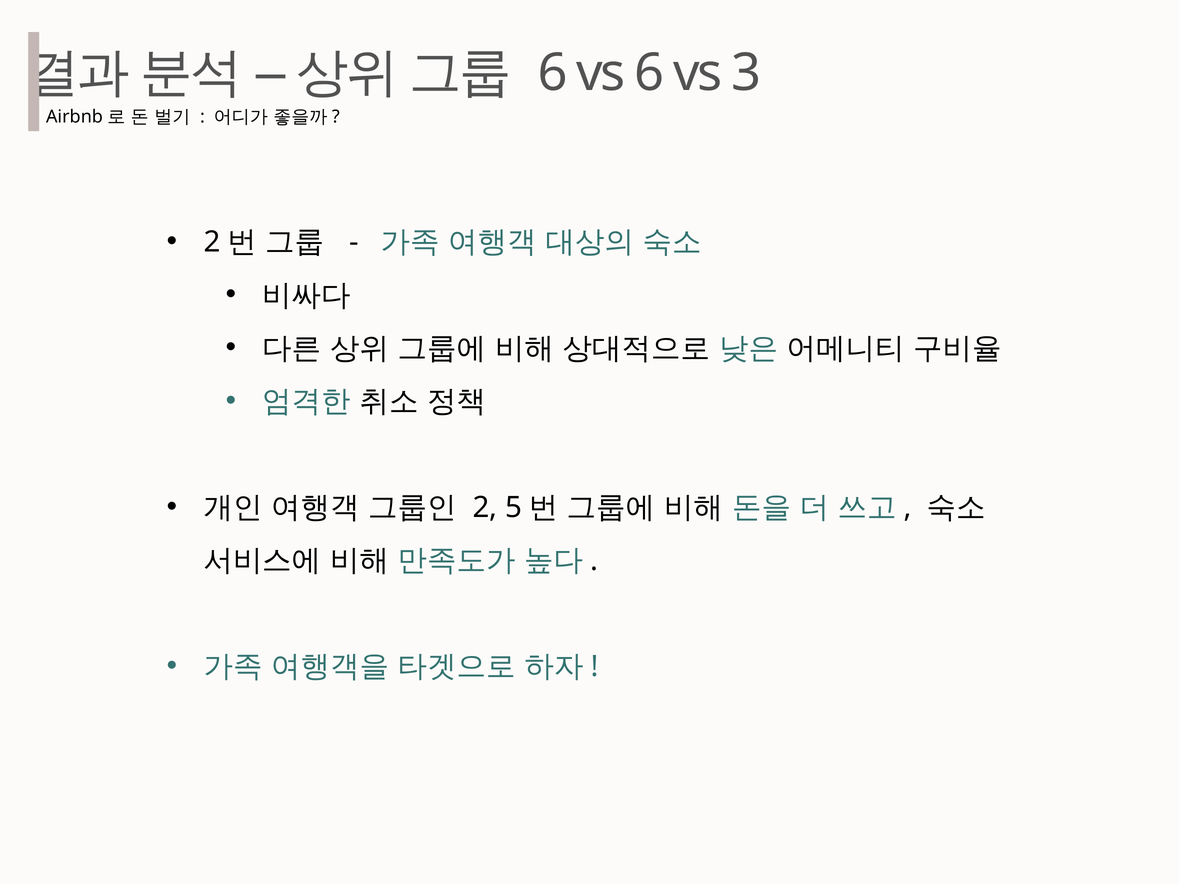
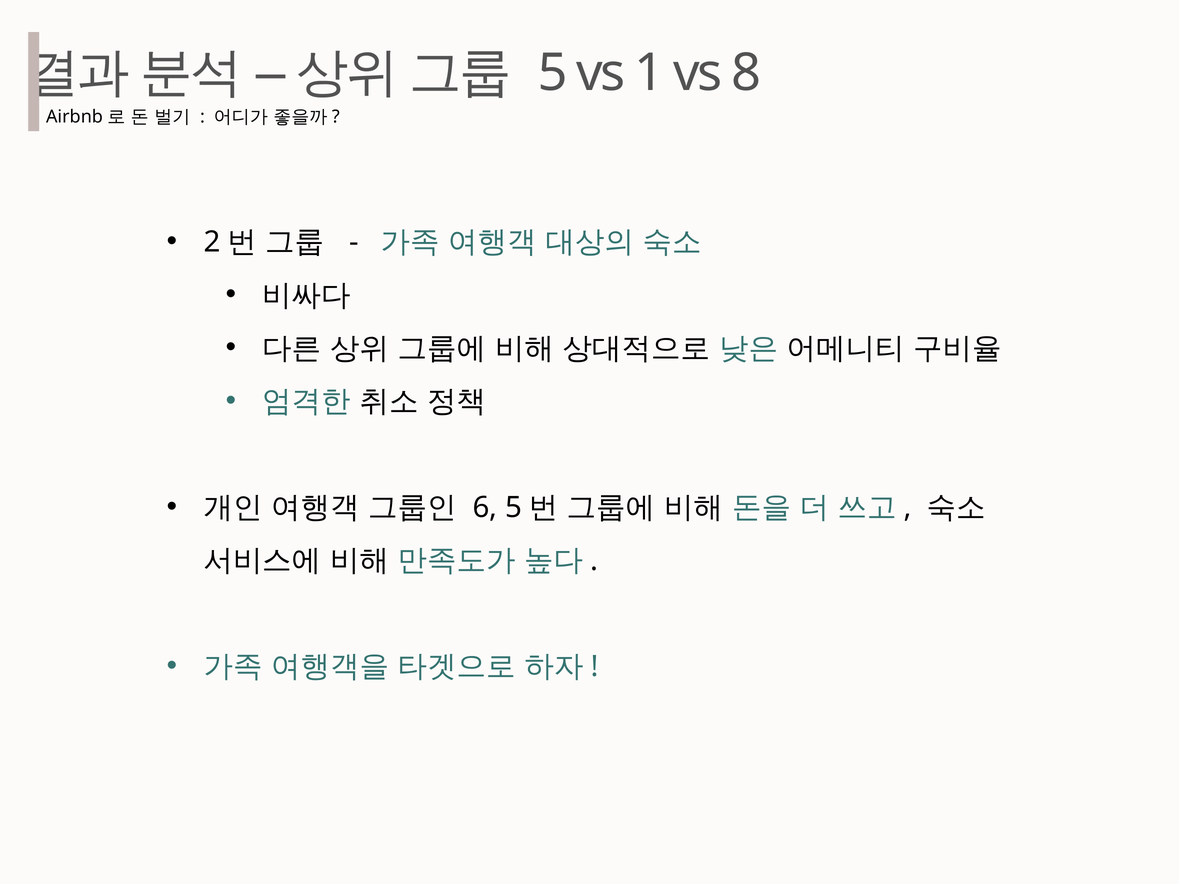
6: 6 -> 5 (553, 73)
vs 6: 6 -> 1 (649, 73)
3: 3 -> 8 (746, 73)
2: 2 -> 6 (485, 508)
